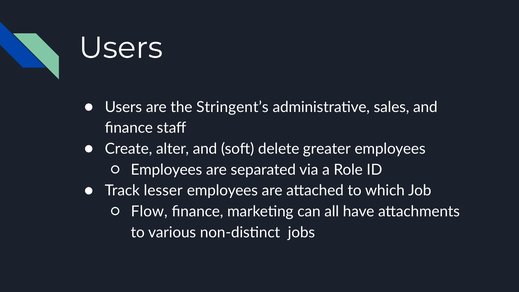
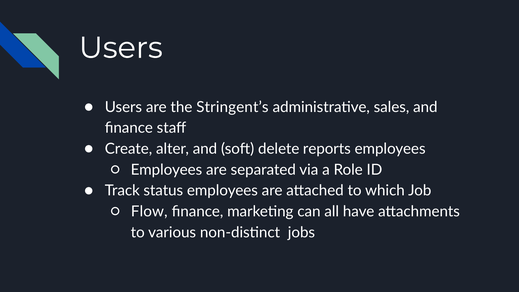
greater: greater -> reports (327, 149)
lesser: lesser -> status (163, 191)
